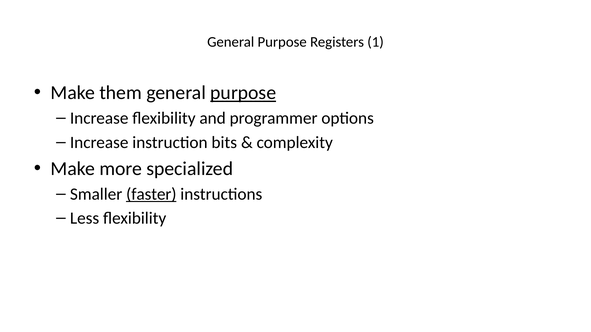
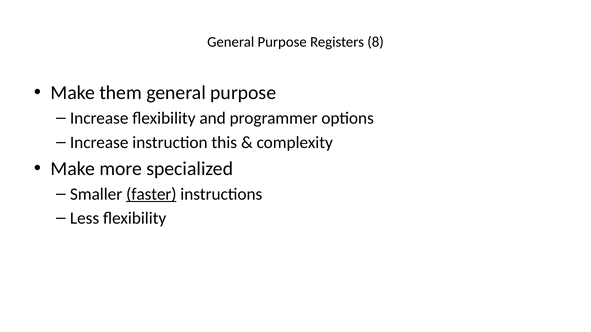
1: 1 -> 8 (376, 42)
purpose underline: present -> none (243, 93)
bits: bits -> this (224, 143)
